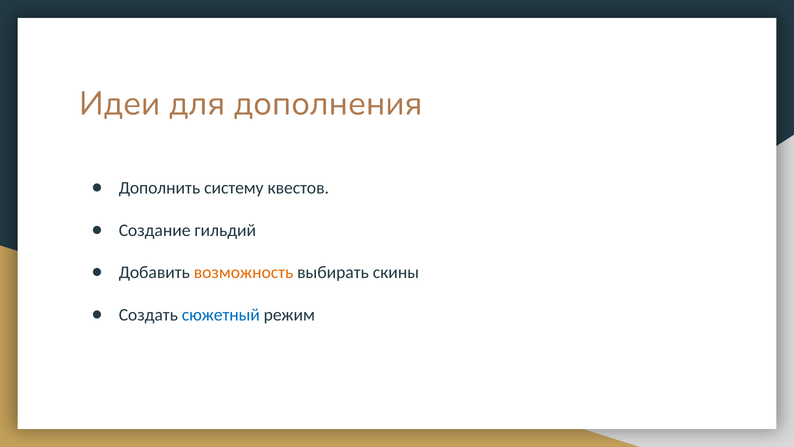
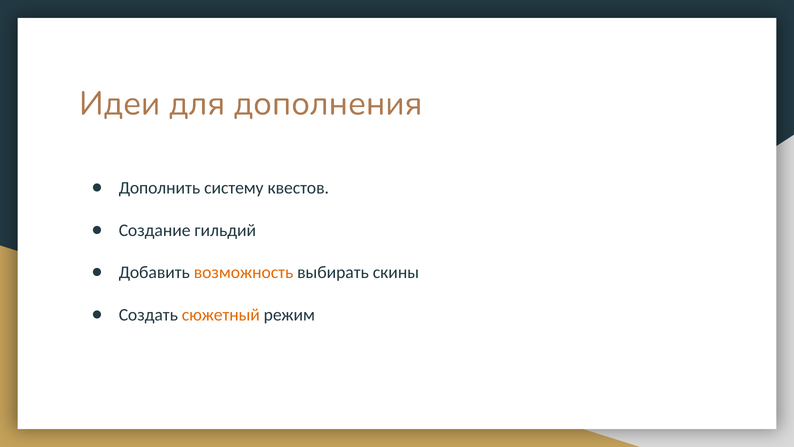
сюжетный colour: blue -> orange (221, 315)
